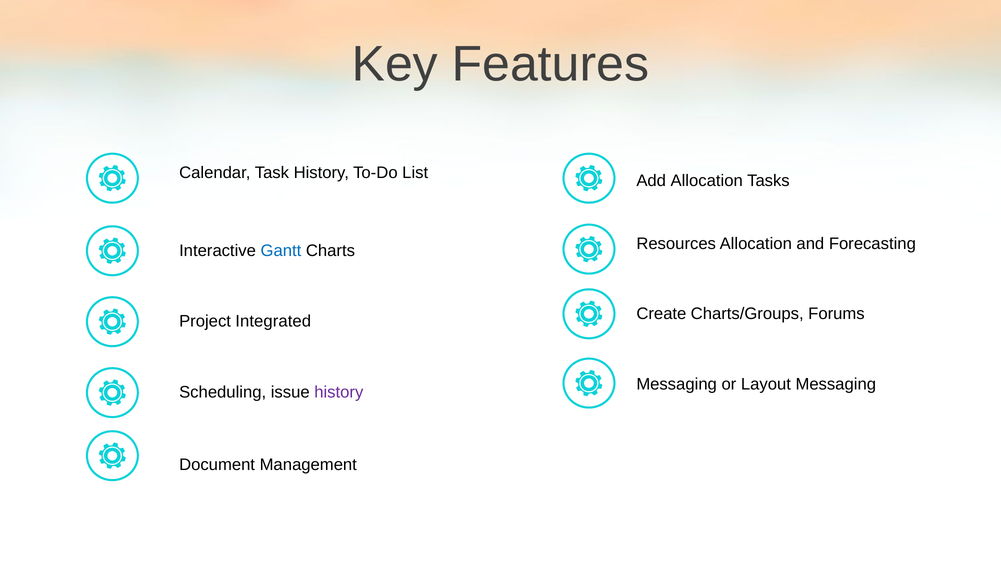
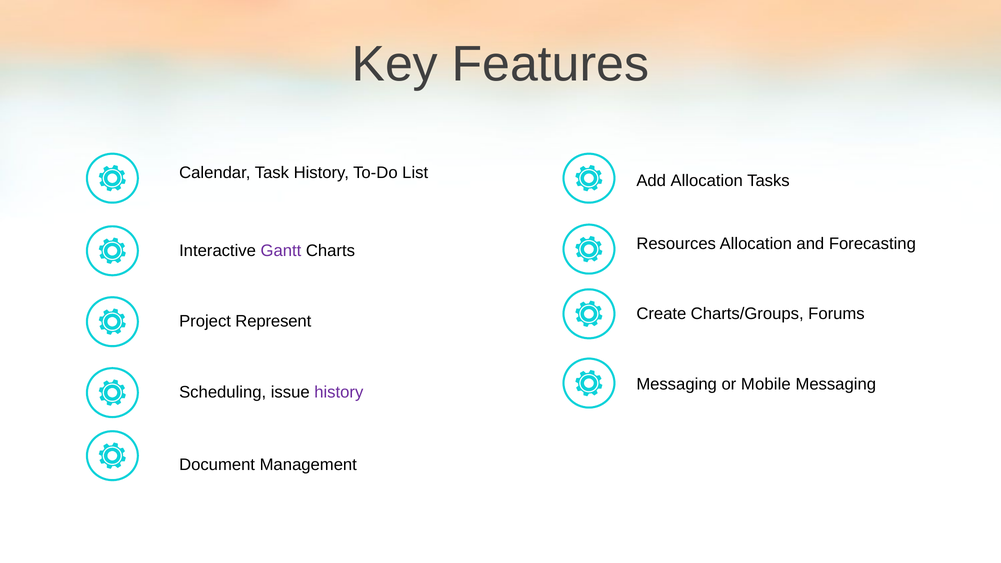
Gantt colour: blue -> purple (281, 251)
Integrated: Integrated -> Represent (273, 321)
Layout: Layout -> Mobile (766, 385)
